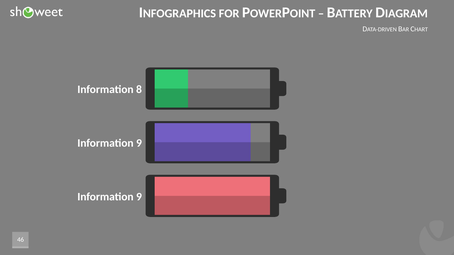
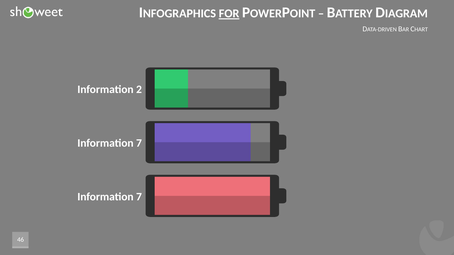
FOR underline: none -> present (229, 14)
8: 8 -> 2 (139, 89)
9: 9 -> 7 (139, 143)
9: 9 -> 7 (139, 197)
